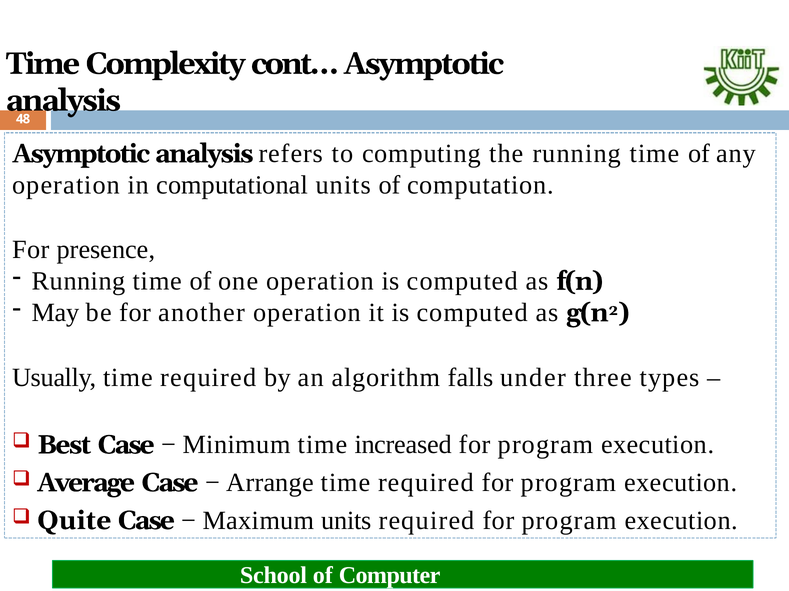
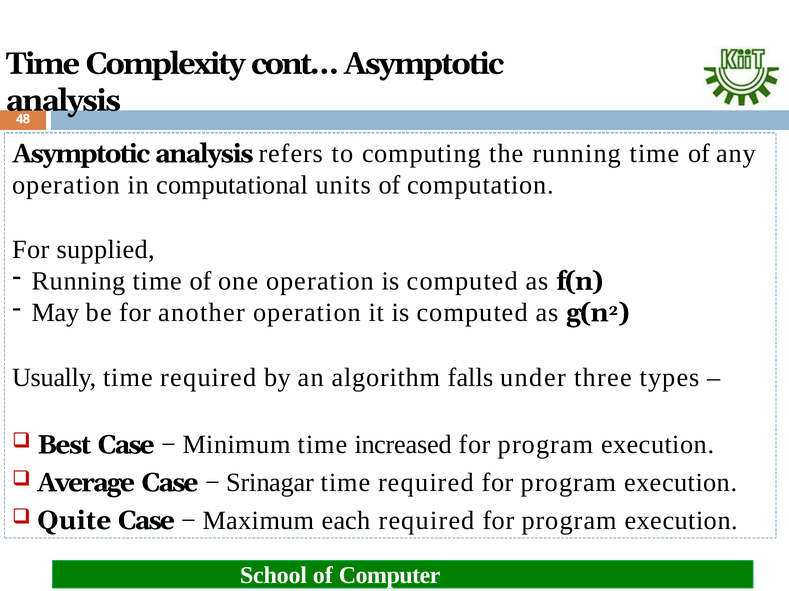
presence: presence -> supplied (106, 250)
Arrange: Arrange -> Srinagar (270, 483)
Maximum units: units -> each (346, 521)
